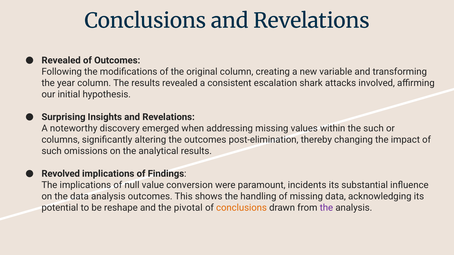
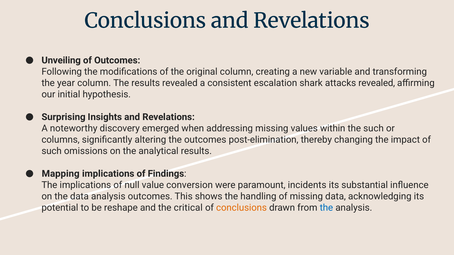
Revealed: Revealed -> Unveiling (61, 60)
attacks involved: involved -> revealed (377, 83)
Revolved: Revolved -> Mapping (61, 174)
pivotal: pivotal -> critical (188, 208)
the colour: purple -> blue (326, 208)
